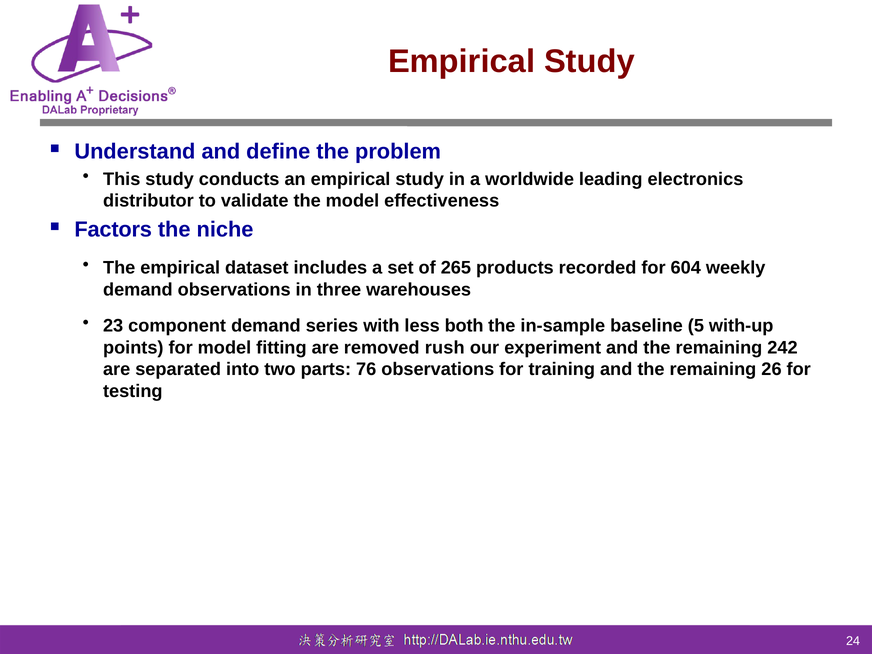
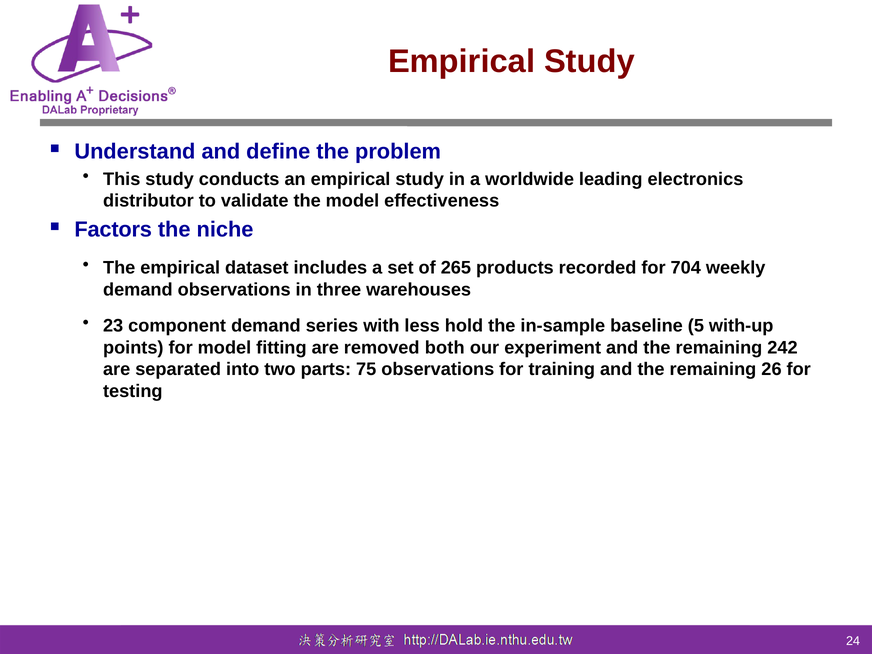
604: 604 -> 704 (686, 268)
both: both -> hold (464, 326)
rush: rush -> both (445, 348)
76: 76 -> 75 (366, 369)
